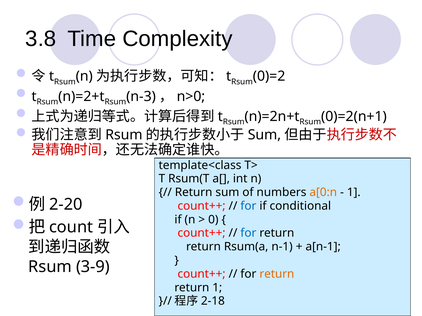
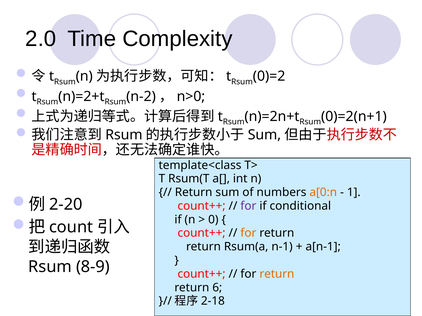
3.8: 3.8 -> 2.0 (41, 39)
n-3: n-3 -> n-2 (141, 97)
for colour: blue -> purple (248, 206)
for colour: blue -> orange (248, 233)
3-9: 3-9 -> 8-9 (93, 267)
return 1: 1 -> 6 (217, 288)
